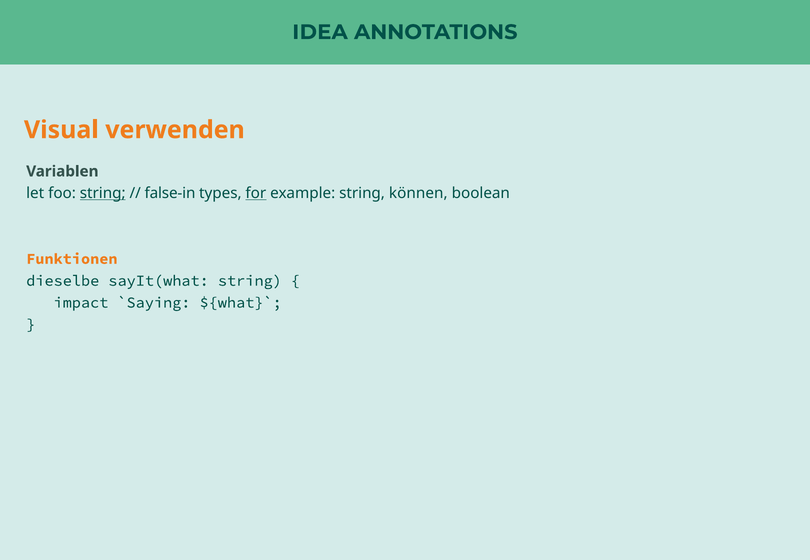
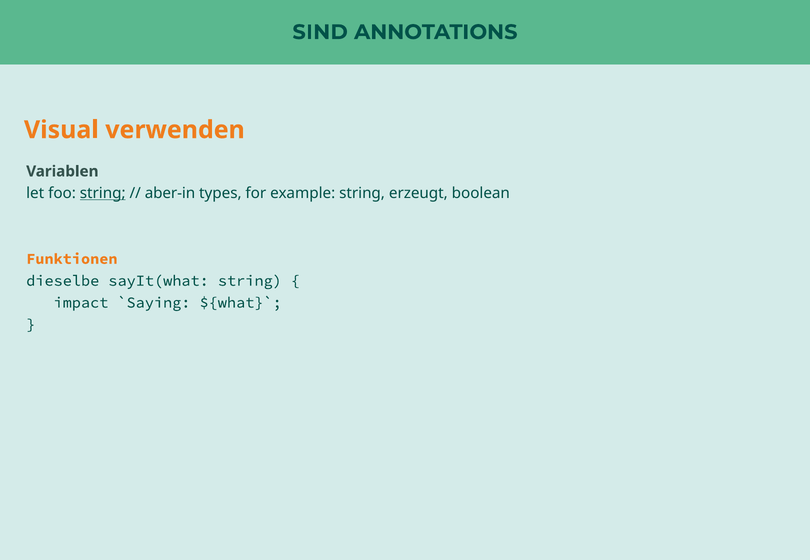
IDEA: IDEA -> SIND (320, 32)
false-in: false-in -> aber-in (170, 193)
for underline: present -> none (256, 193)
können: können -> erzeugt (418, 193)
